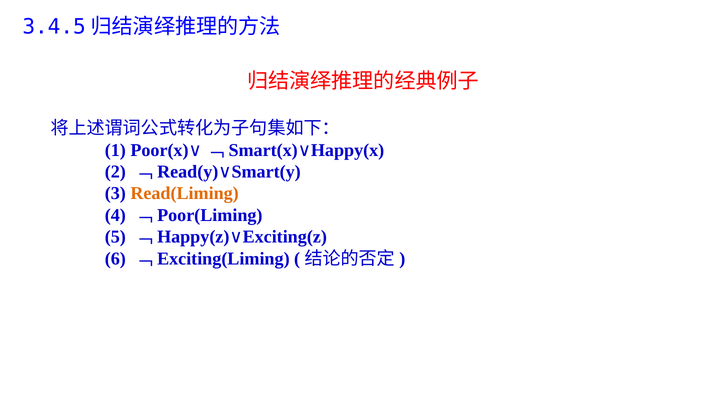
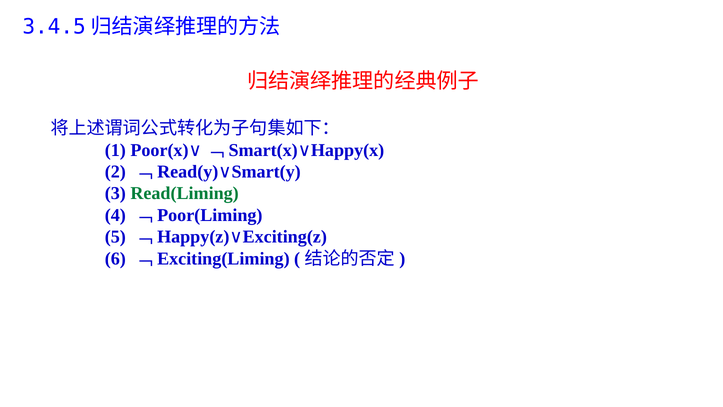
Read(Liming colour: orange -> green (185, 193)
